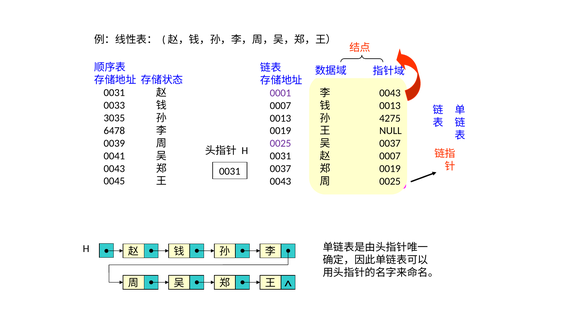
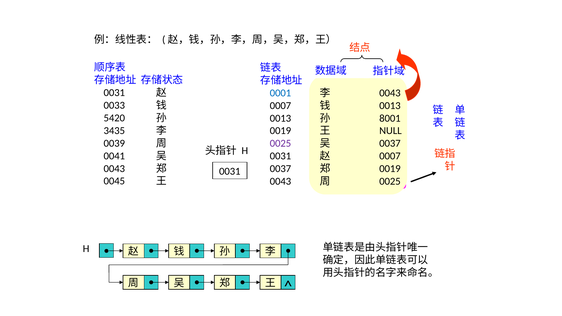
0001 colour: purple -> blue (280, 93)
3035: 3035 -> 5420 (114, 118)
4275: 4275 -> 8001 (390, 118)
6478: 6478 -> 3435 (114, 131)
